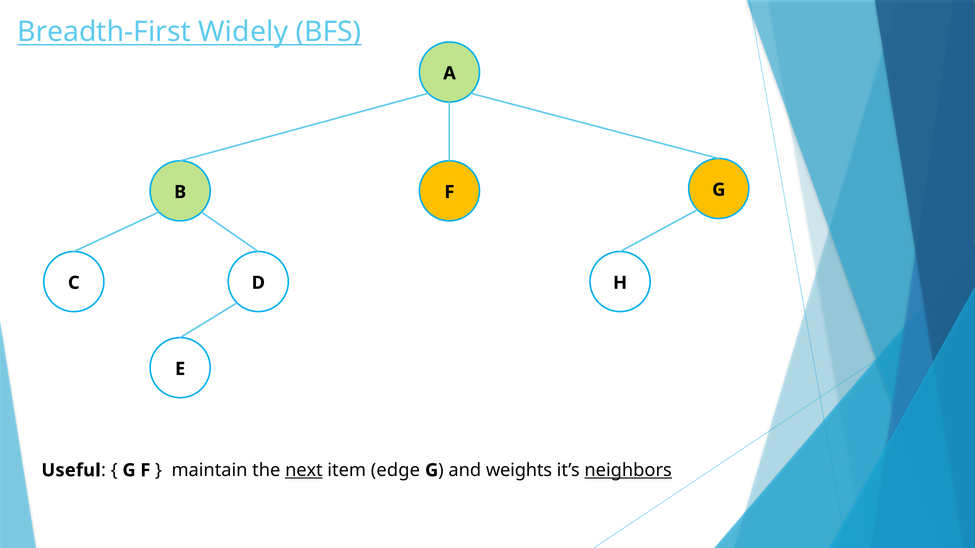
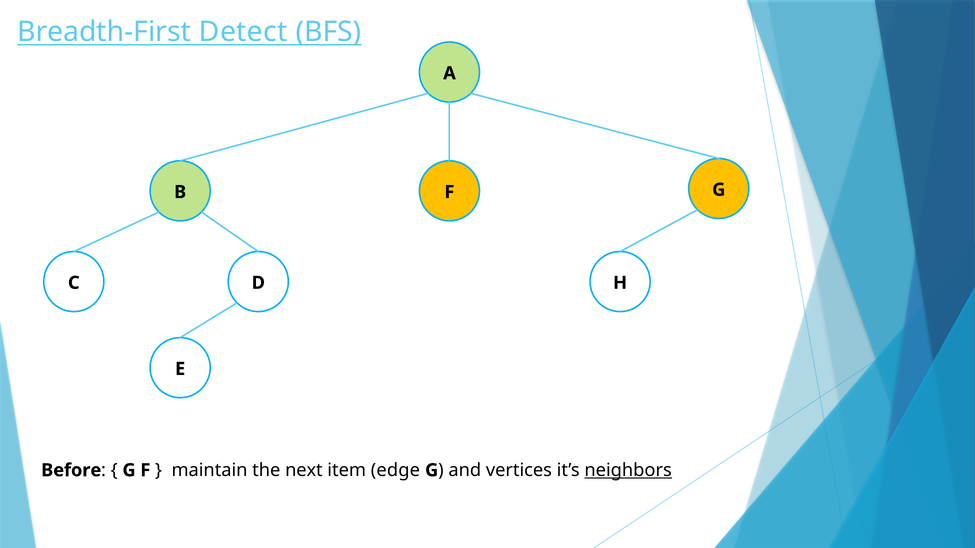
Widely: Widely -> Detect (243, 32)
Useful: Useful -> Before (71, 471)
next underline: present -> none (304, 471)
weights: weights -> vertices (519, 471)
